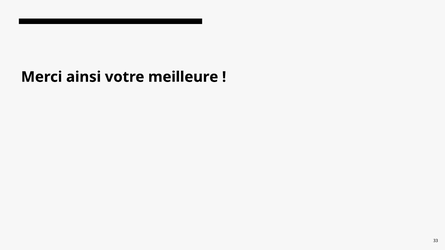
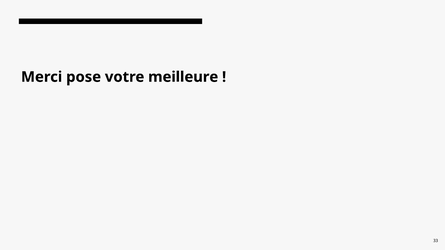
ainsi: ainsi -> pose (84, 77)
